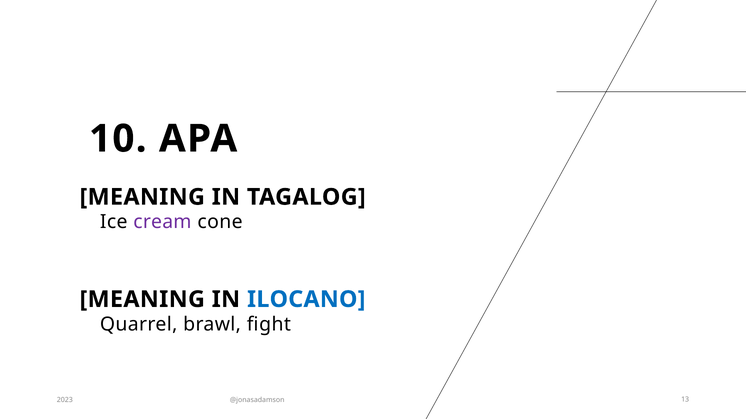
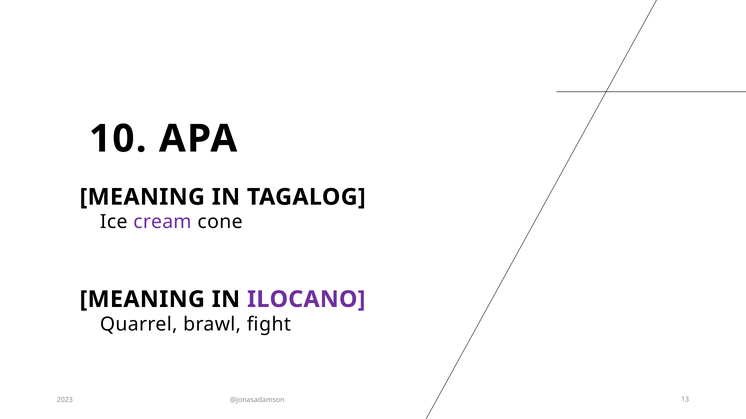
ILOCANO colour: blue -> purple (306, 300)
